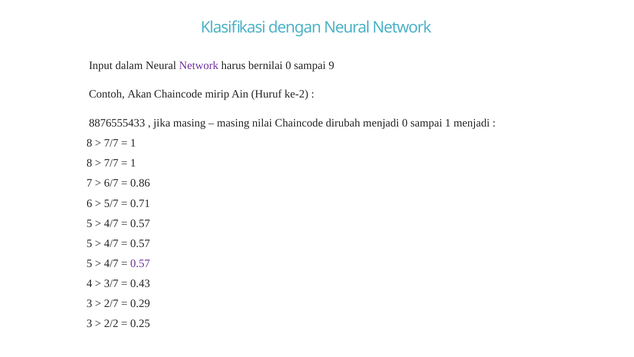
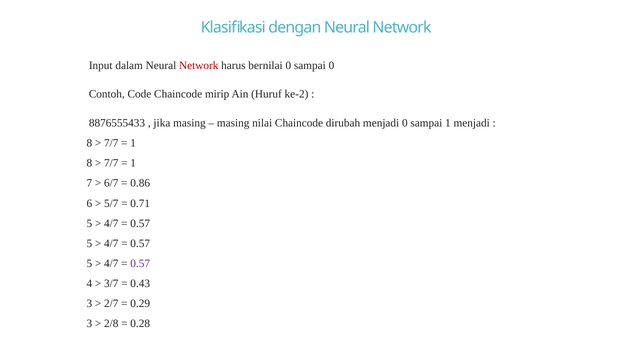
Network colour: purple -> red (199, 65)
sampai 9: 9 -> 0 (331, 65)
Akan: Akan -> Code (139, 94)
2/2: 2/2 -> 2/8 (111, 323)
0.25: 0.25 -> 0.28 (140, 323)
